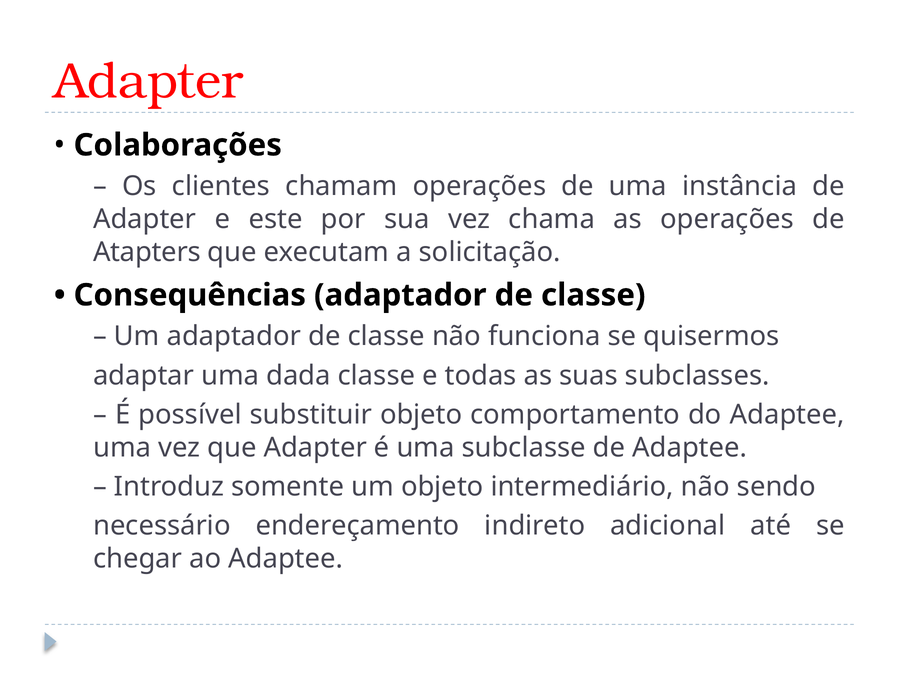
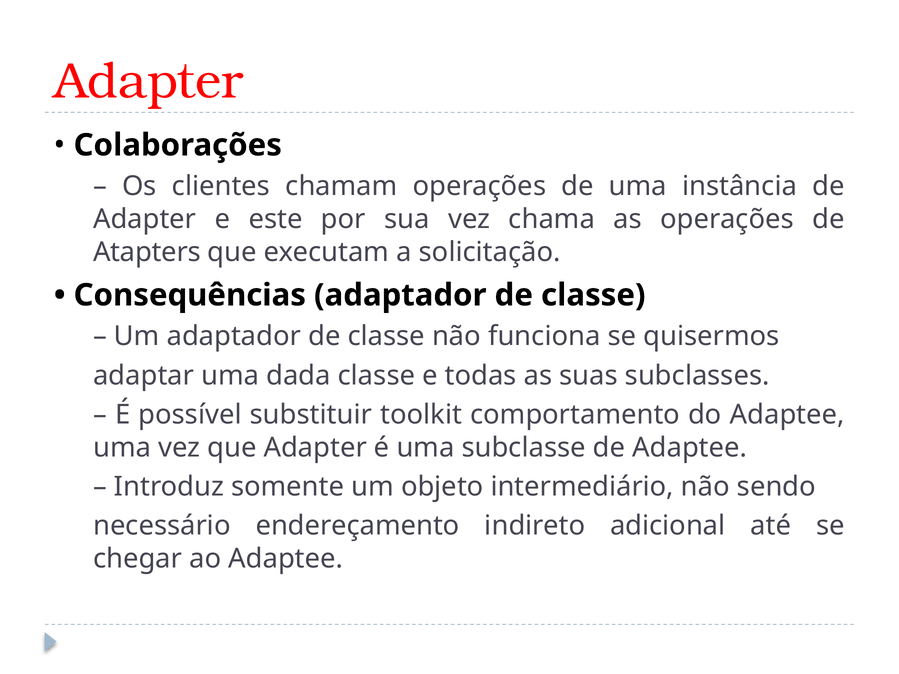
substituir objeto: objeto -> toolkit (421, 415)
